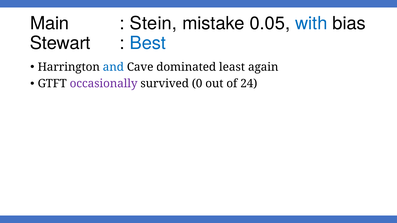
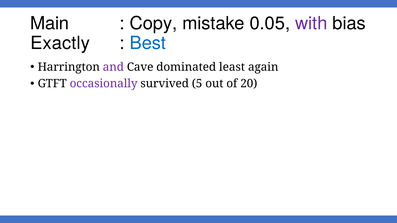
Stein: Stein -> Copy (153, 24)
with colour: blue -> purple (311, 24)
Stewart: Stewart -> Exactly (60, 43)
and colour: blue -> purple (113, 67)
0: 0 -> 5 (197, 84)
24: 24 -> 20 (249, 84)
